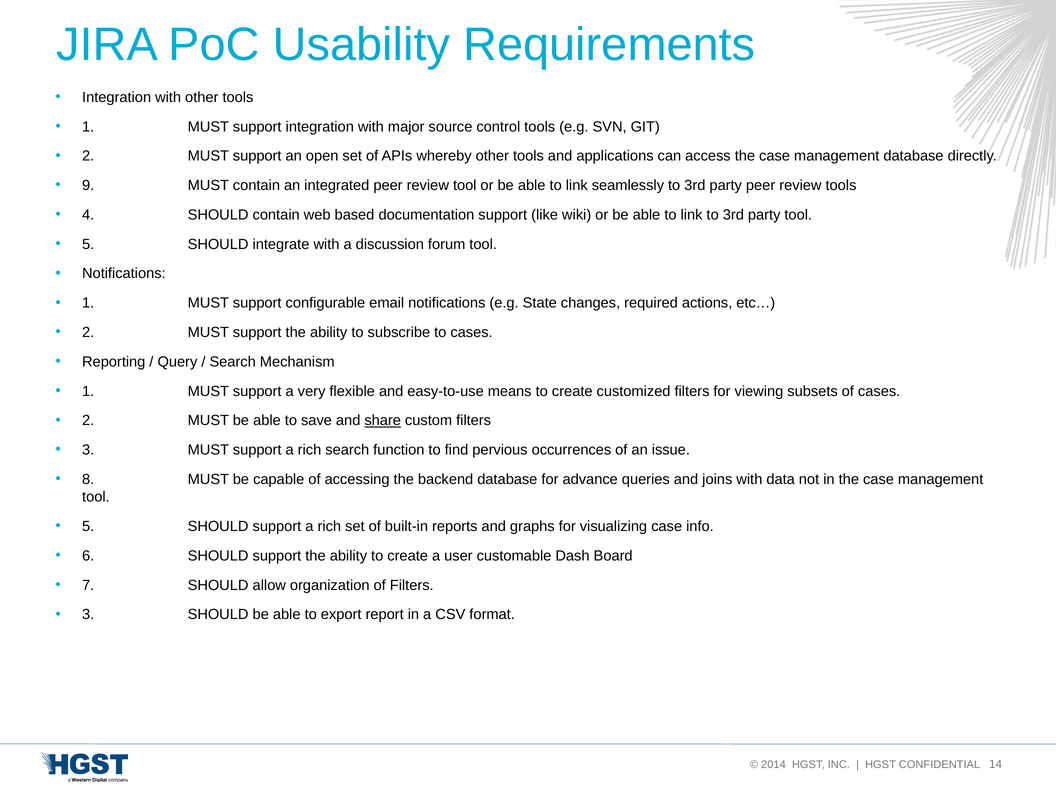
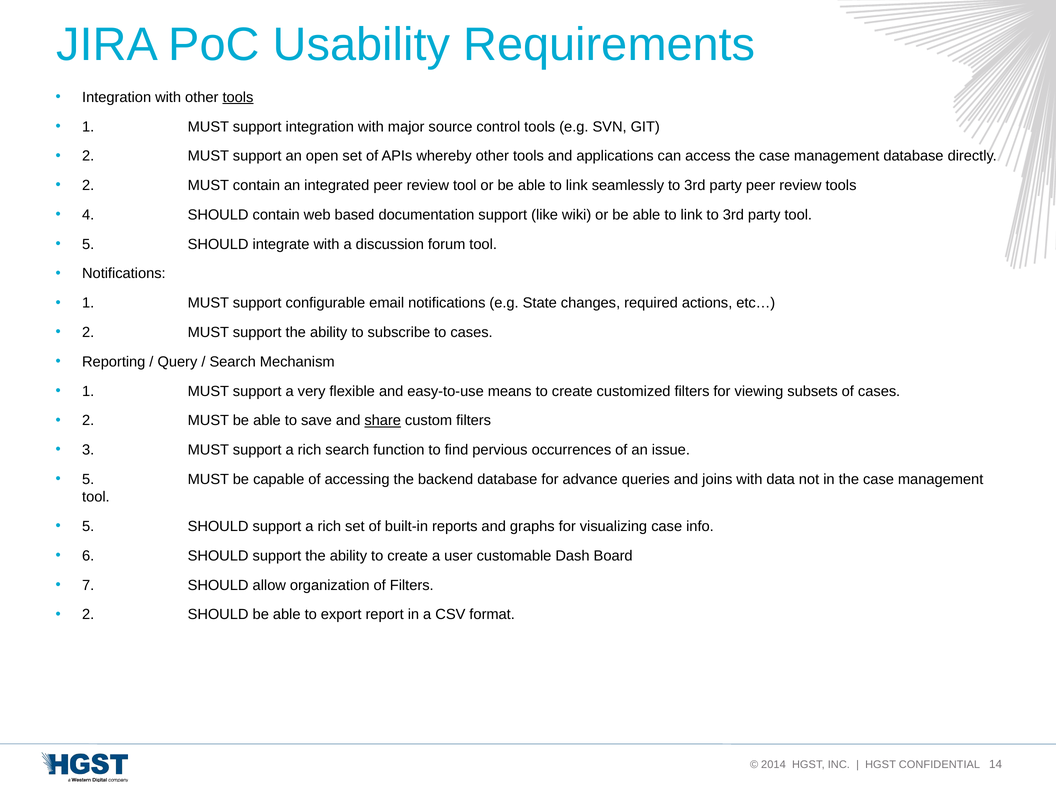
tools underline: none -> present (238, 97)
9: 9 -> 2 (88, 185)
8: 8 -> 5 (88, 479)
3: 3 -> 2 (88, 615)
